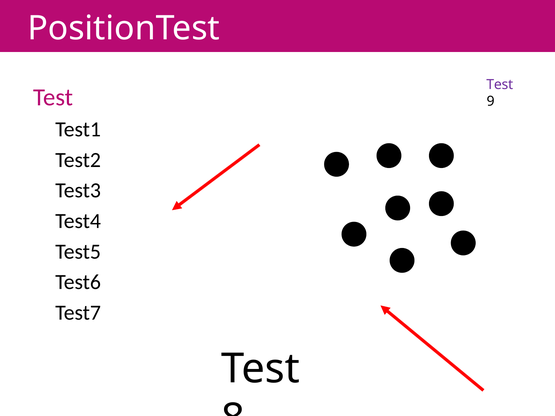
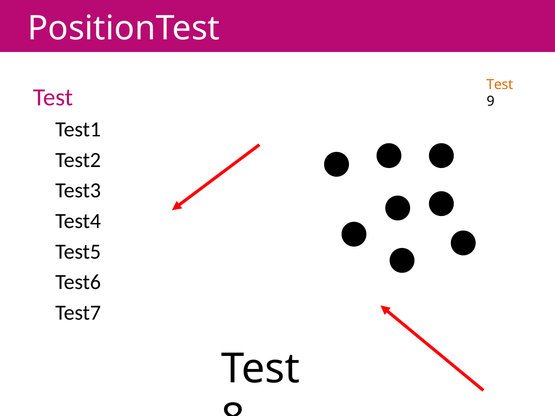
Test colour: purple -> orange (500, 85)
